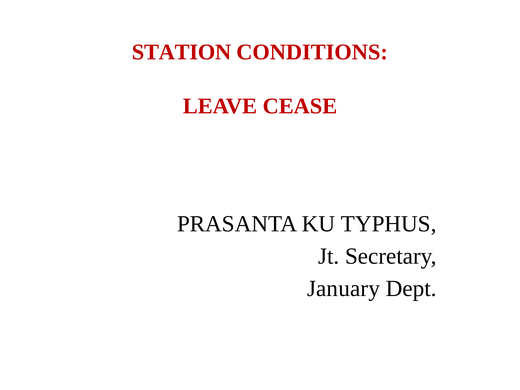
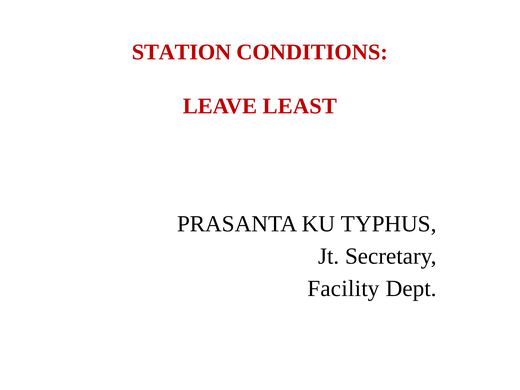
CEASE: CEASE -> LEAST (300, 106)
January: January -> Facility (343, 289)
